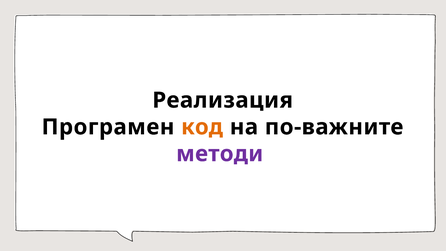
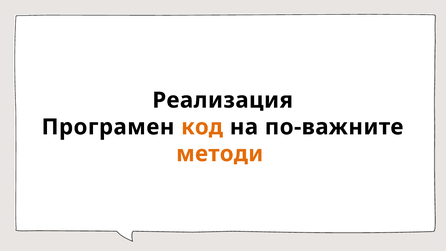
методи colour: purple -> orange (220, 154)
